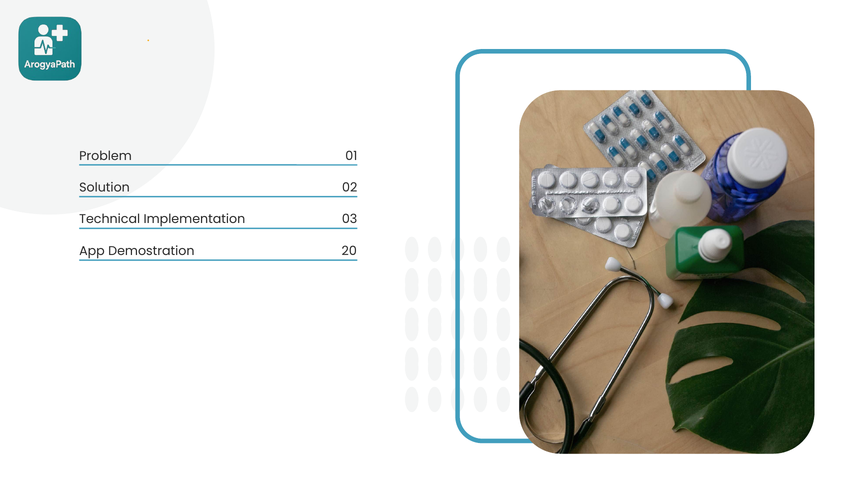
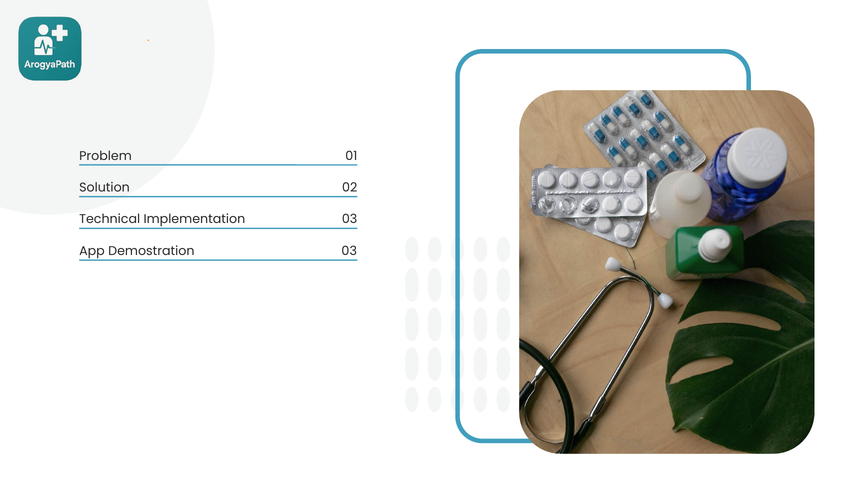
Demostration 20: 20 -> 03 (349, 251)
